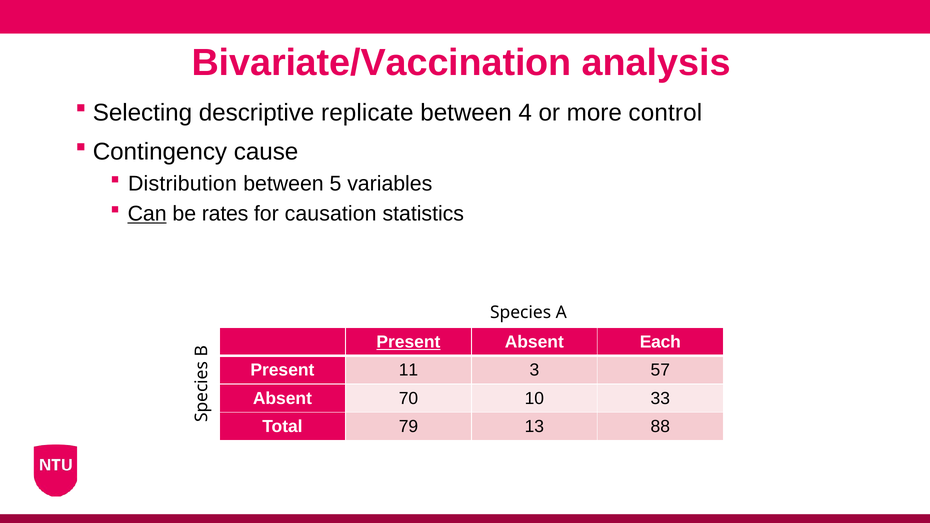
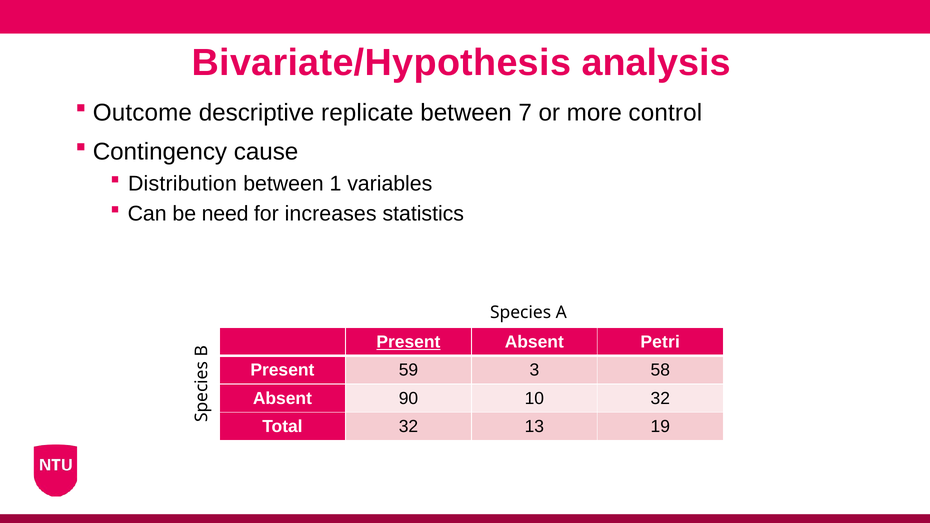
Bivariate/Vaccination: Bivariate/Vaccination -> Bivariate/Hypothesis (381, 63)
Selecting: Selecting -> Outcome (142, 113)
4: 4 -> 7 (525, 113)
5: 5 -> 1 (335, 184)
Can underline: present -> none (147, 214)
rates: rates -> need (225, 214)
causation: causation -> increases (331, 214)
Each: Each -> Petri (660, 342)
11: 11 -> 59 (408, 370)
57: 57 -> 58 (660, 370)
70: 70 -> 90 (408, 398)
10 33: 33 -> 32 (660, 398)
Total 79: 79 -> 32 (408, 427)
88: 88 -> 19 (660, 427)
